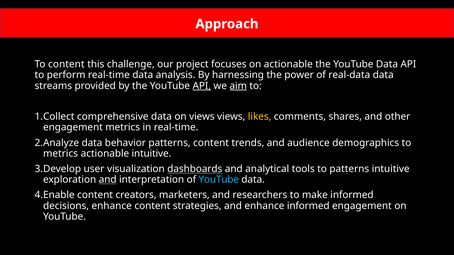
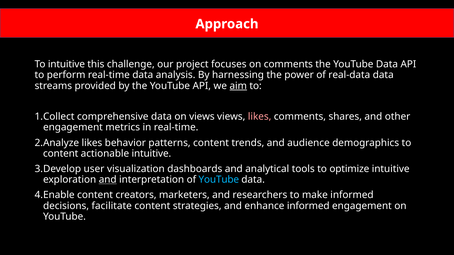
To content: content -> intuitive (66, 64)
on actionable: actionable -> comments (288, 64)
API underline: present -> none (202, 86)
likes colour: yellow -> pink (260, 117)
data: data -> likes (92, 143)
metrics: metrics -> content (61, 154)
dashboards underline: present -> none (195, 169)
to patterns: patterns -> optimize (349, 169)
decisions enhance: enhance -> facilitate (112, 206)
